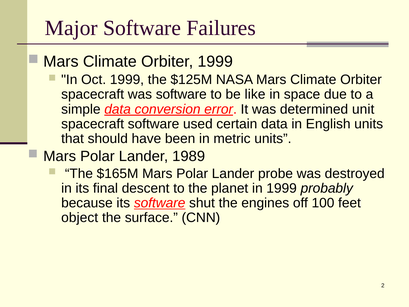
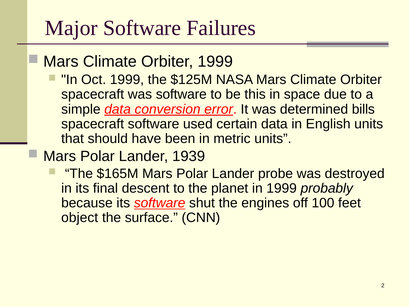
like: like -> this (255, 94)
unit: unit -> bills (363, 109)
1989: 1989 -> 1939 (189, 156)
